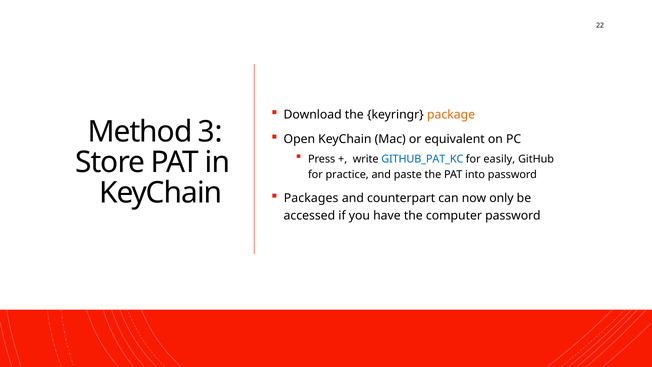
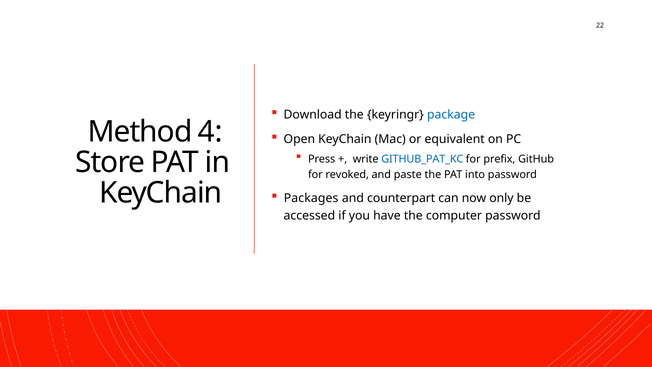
package colour: orange -> blue (451, 115)
3: 3 -> 4 (210, 132)
easily: easily -> prefix (499, 159)
practice: practice -> revoked (347, 174)
